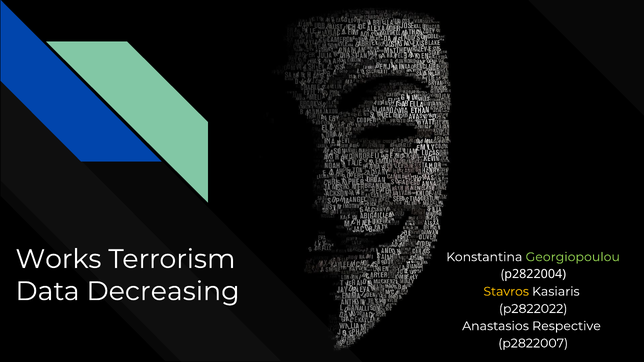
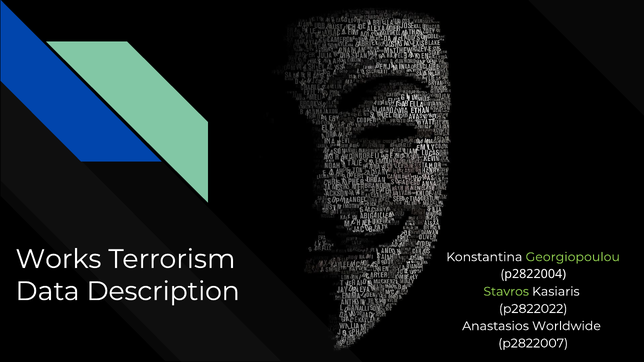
Decreasing: Decreasing -> Description (163, 291)
Stavros colour: yellow -> light green (506, 292)
Respective: Respective -> Worldwide (567, 326)
